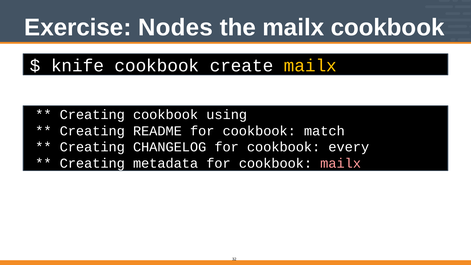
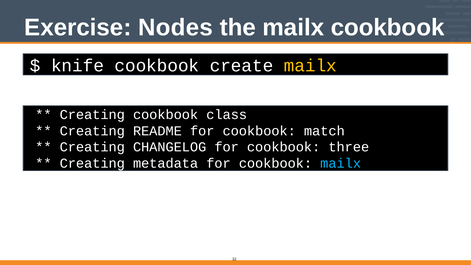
using: using -> class (227, 115)
every: every -> three (349, 147)
mailx colour: pink -> light blue (341, 163)
